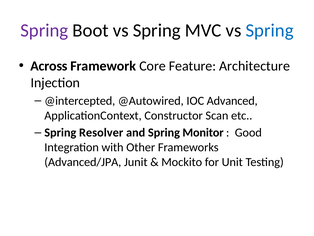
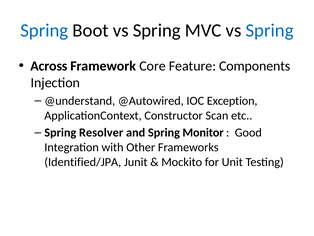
Spring colour: purple -> blue (44, 30)
Architecture: Architecture -> Components (255, 66)
@intercepted: @intercepted -> @understand (80, 101)
Advanced: Advanced -> Exception (232, 101)
Advanced/JPA: Advanced/JPA -> Identified/JPA (83, 162)
